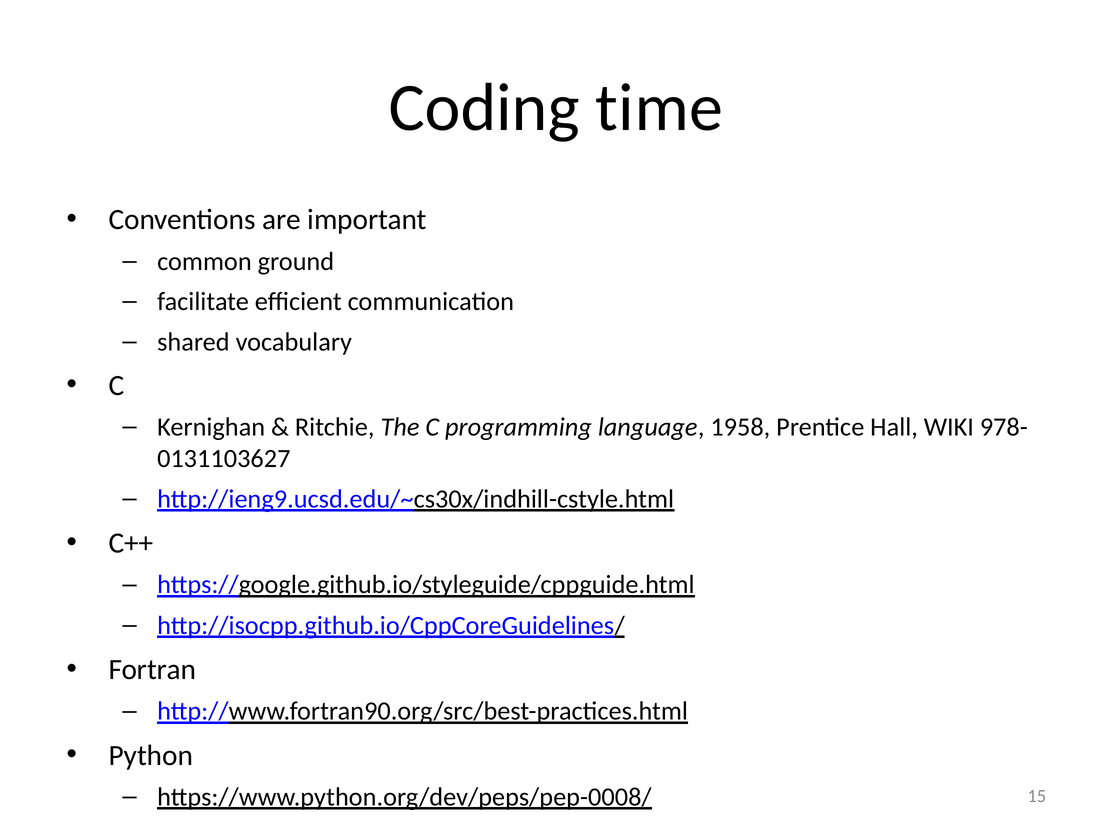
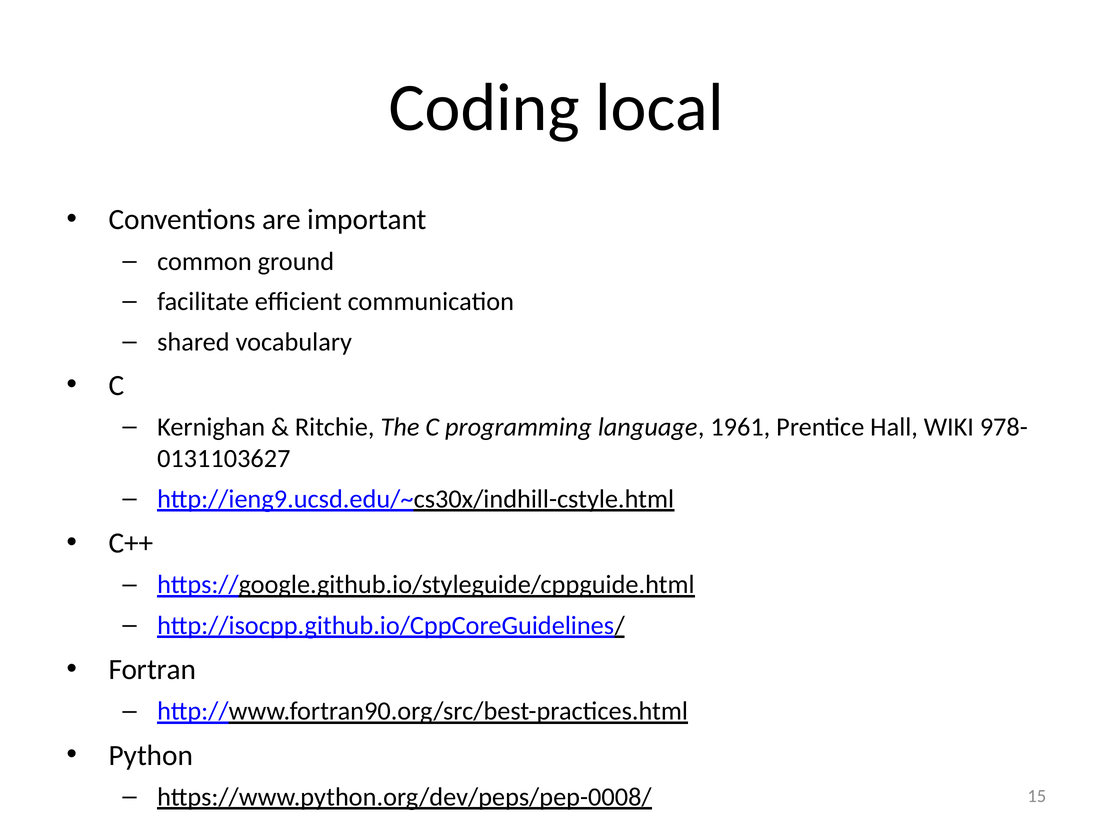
time: time -> local (659, 108)
1958: 1958 -> 1961 (740, 428)
